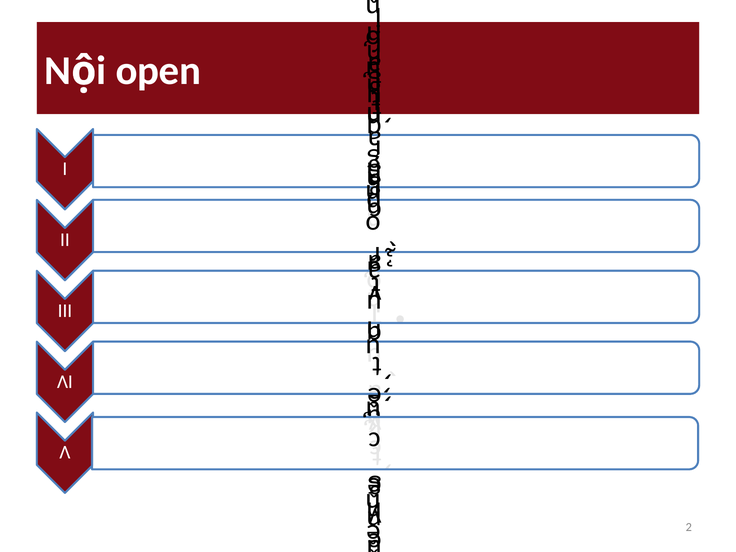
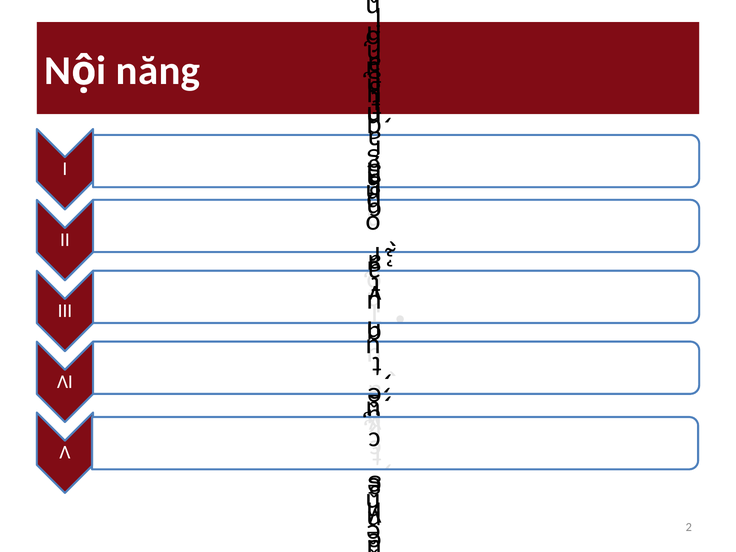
open: open -> năng (158, 71)
